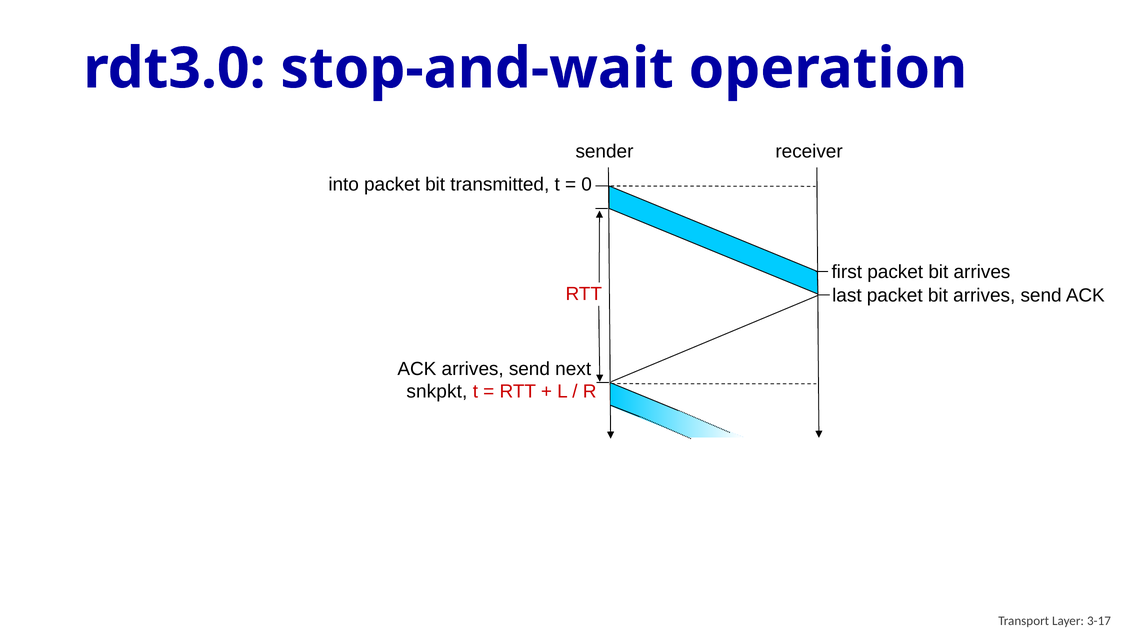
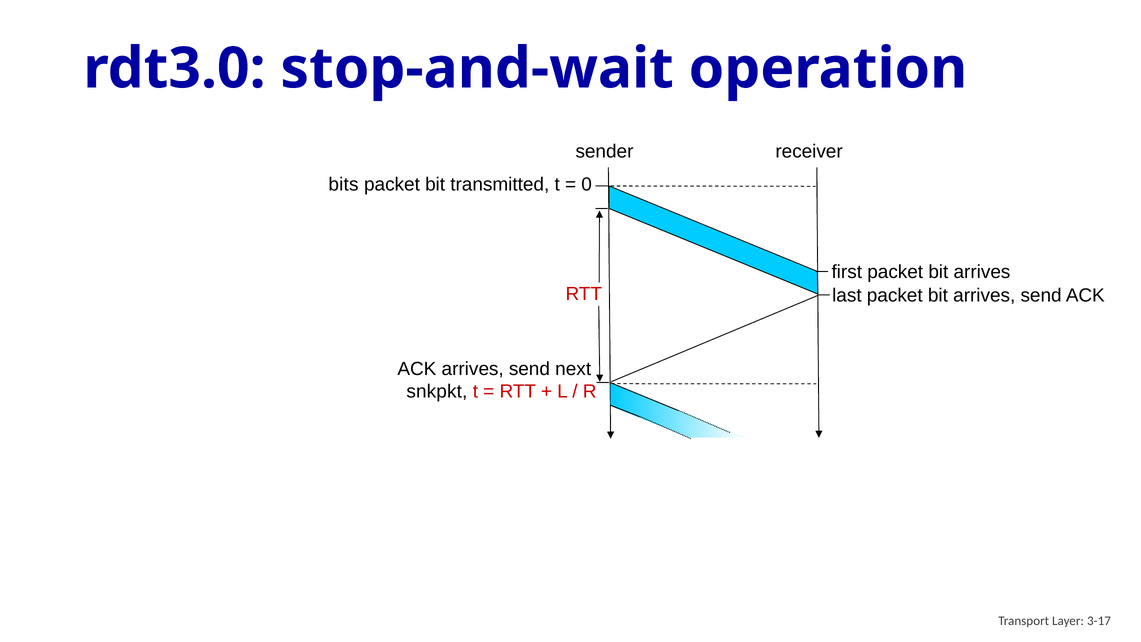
into: into -> bits (343, 184)
